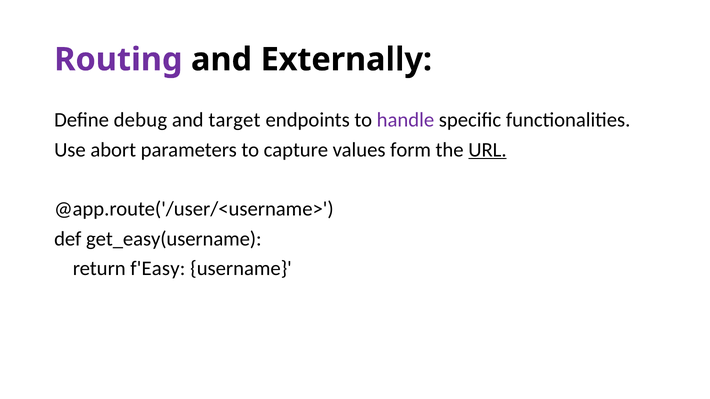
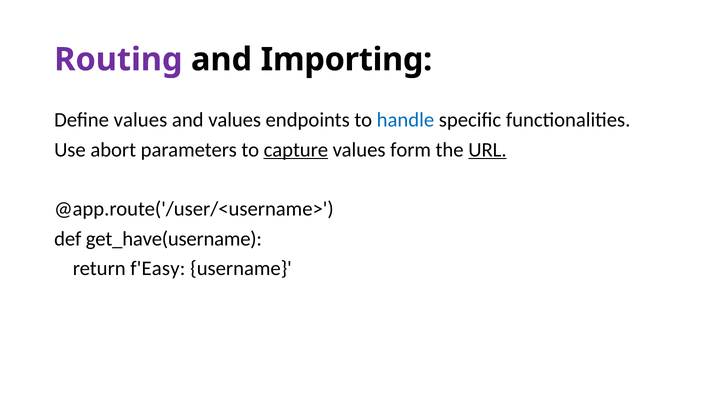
Externally: Externally -> Importing (346, 60)
Define debug: debug -> values (140, 120)
and target: target -> values (235, 120)
handle colour: purple -> blue (405, 120)
capture underline: none -> present (296, 150)
get_easy(username: get_easy(username -> get_have(username (174, 239)
